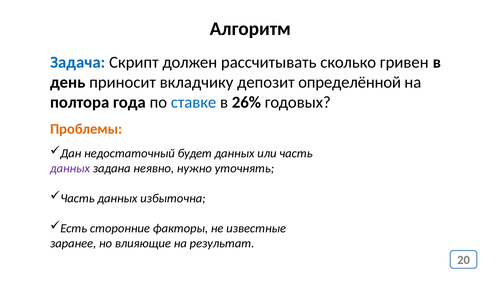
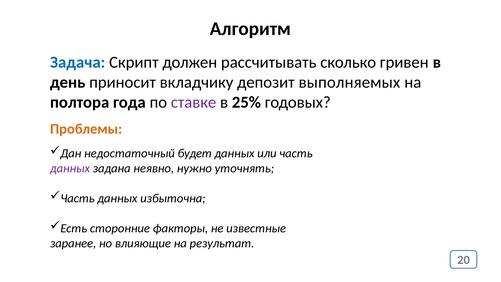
определённой: определённой -> выполняемых (349, 82)
ставке colour: blue -> purple (194, 102)
26%: 26% -> 25% (246, 102)
